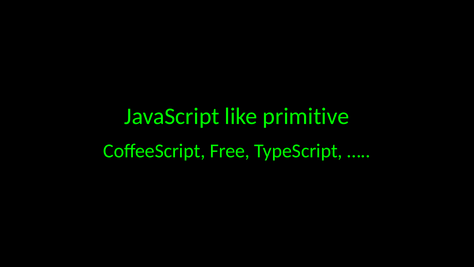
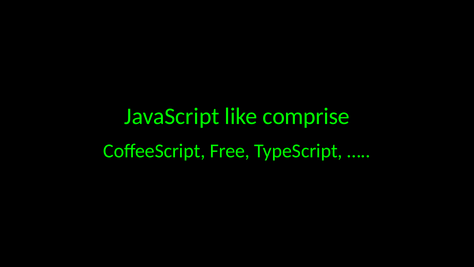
primitive: primitive -> comprise (306, 116)
